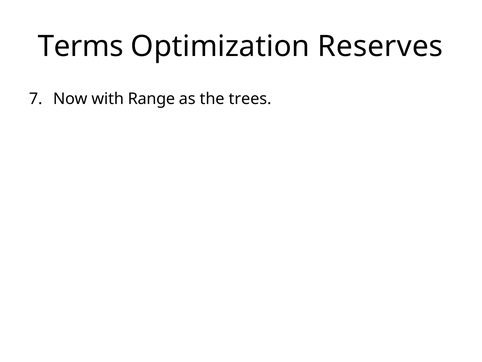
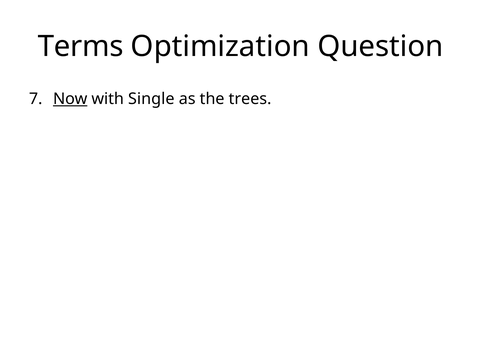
Reserves: Reserves -> Question (380, 46)
Now underline: none -> present (70, 99)
Range: Range -> Single (151, 99)
